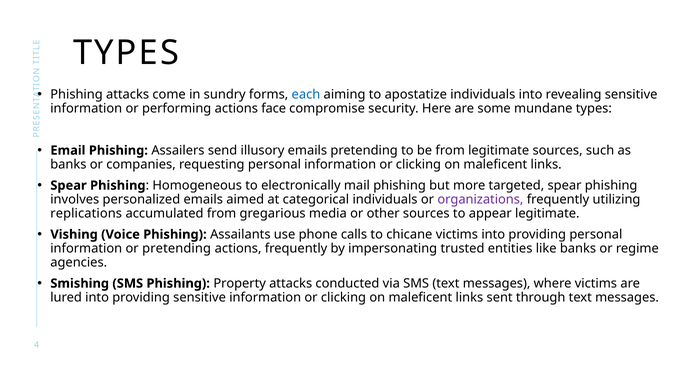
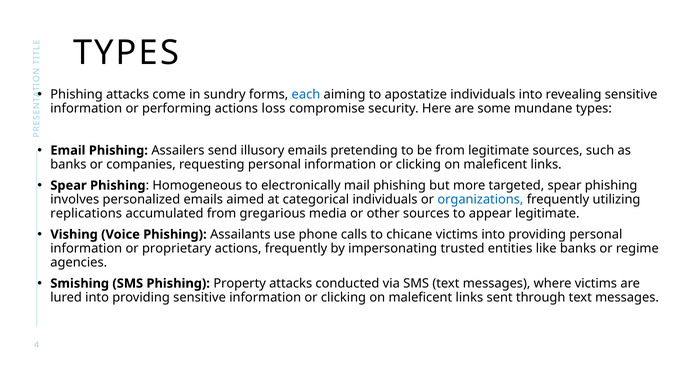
face: face -> loss (274, 108)
organizations colour: purple -> blue (480, 199)
or pretending: pretending -> proprietary (177, 248)
